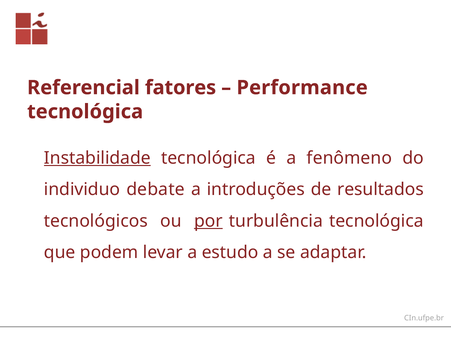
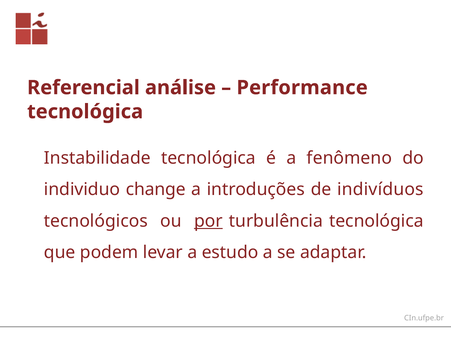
fatores: fatores -> análise (180, 88)
Instabilidade underline: present -> none (97, 158)
debate: debate -> change (156, 190)
resultados: resultados -> indivíduos (380, 190)
